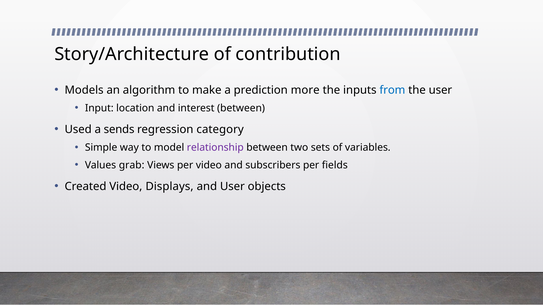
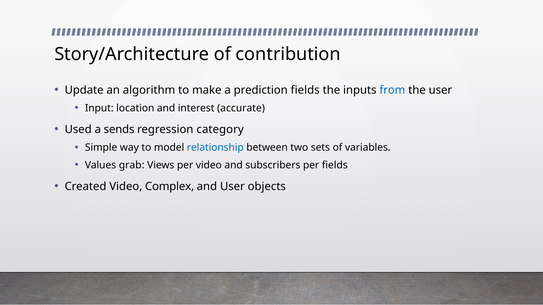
Models: Models -> Update (84, 90)
prediction more: more -> fields (305, 90)
interest between: between -> accurate (241, 108)
relationship colour: purple -> blue (215, 148)
Displays: Displays -> Complex (170, 187)
